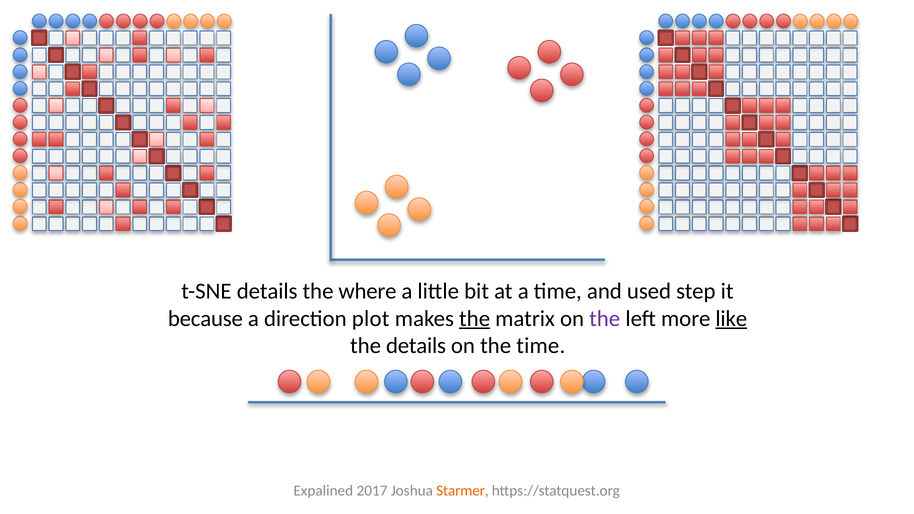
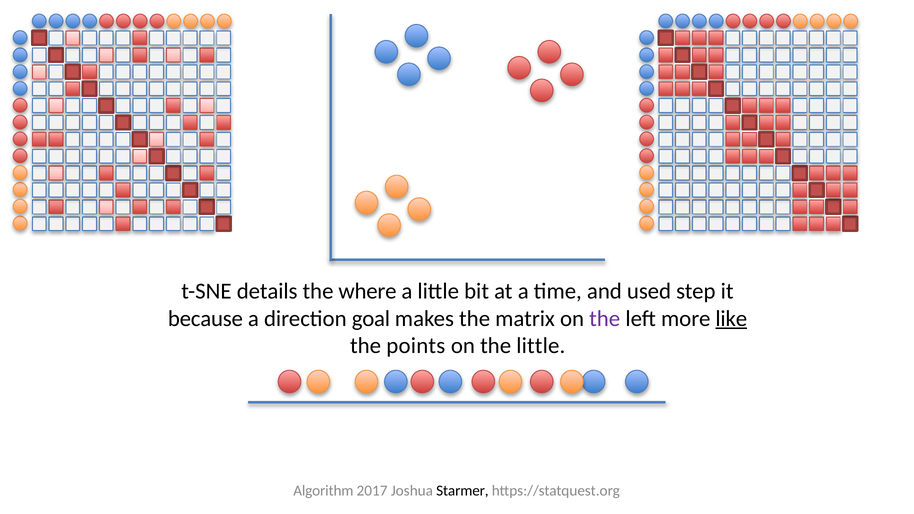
plot: plot -> goal (371, 319)
the underline: present -> none (475, 319)
the details: details -> points (416, 346)
the time: time -> little (541, 346)
Expalined: Expalined -> Algorithm (323, 491)
Starmer colour: orange -> black (462, 491)
